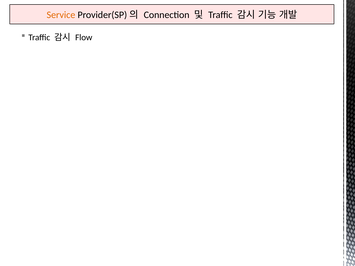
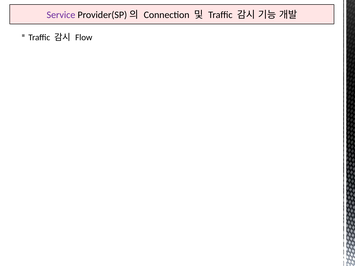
Service colour: orange -> purple (61, 15)
